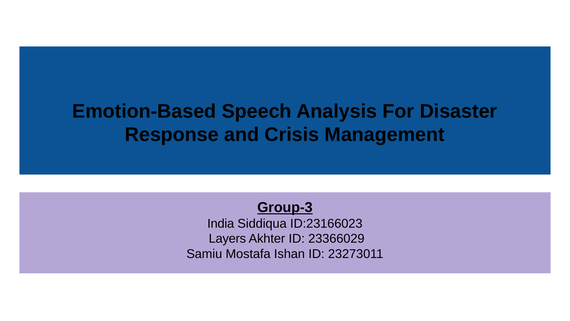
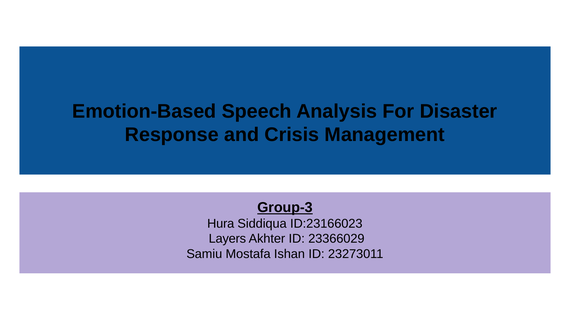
India: India -> Hura (221, 223)
